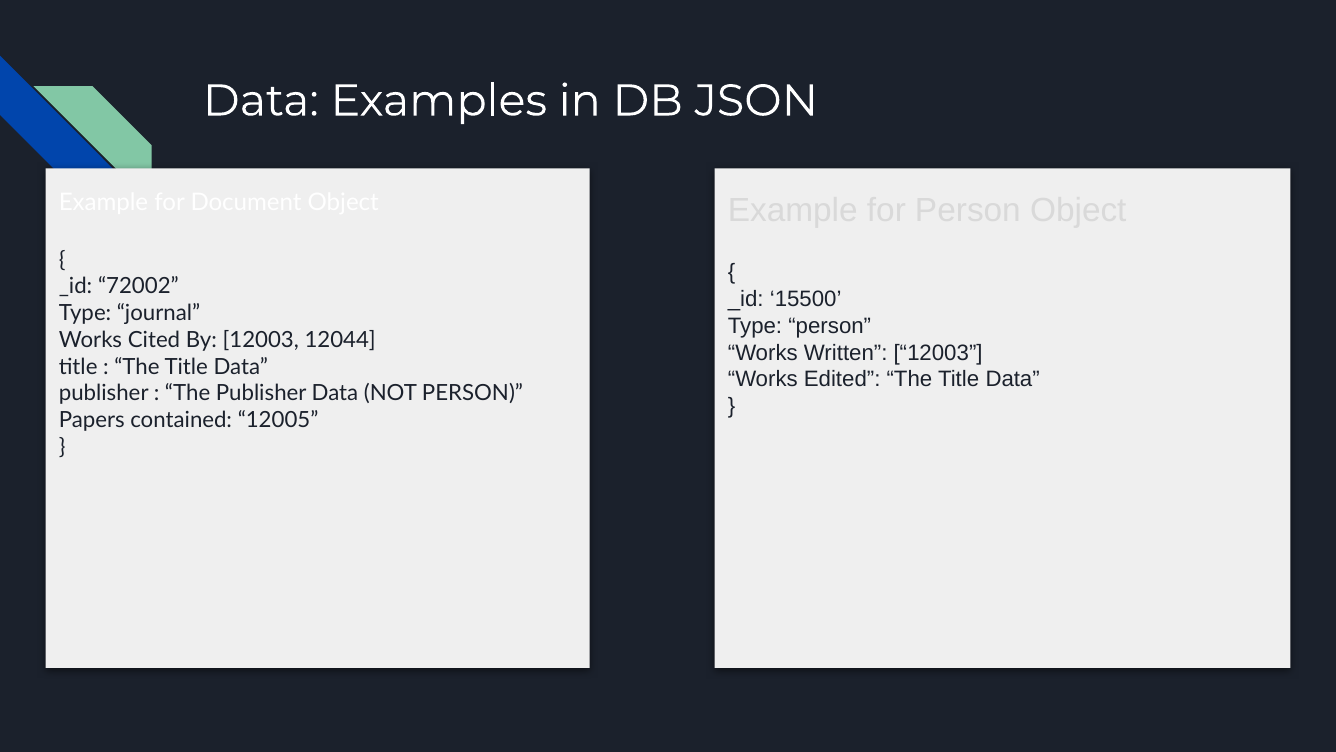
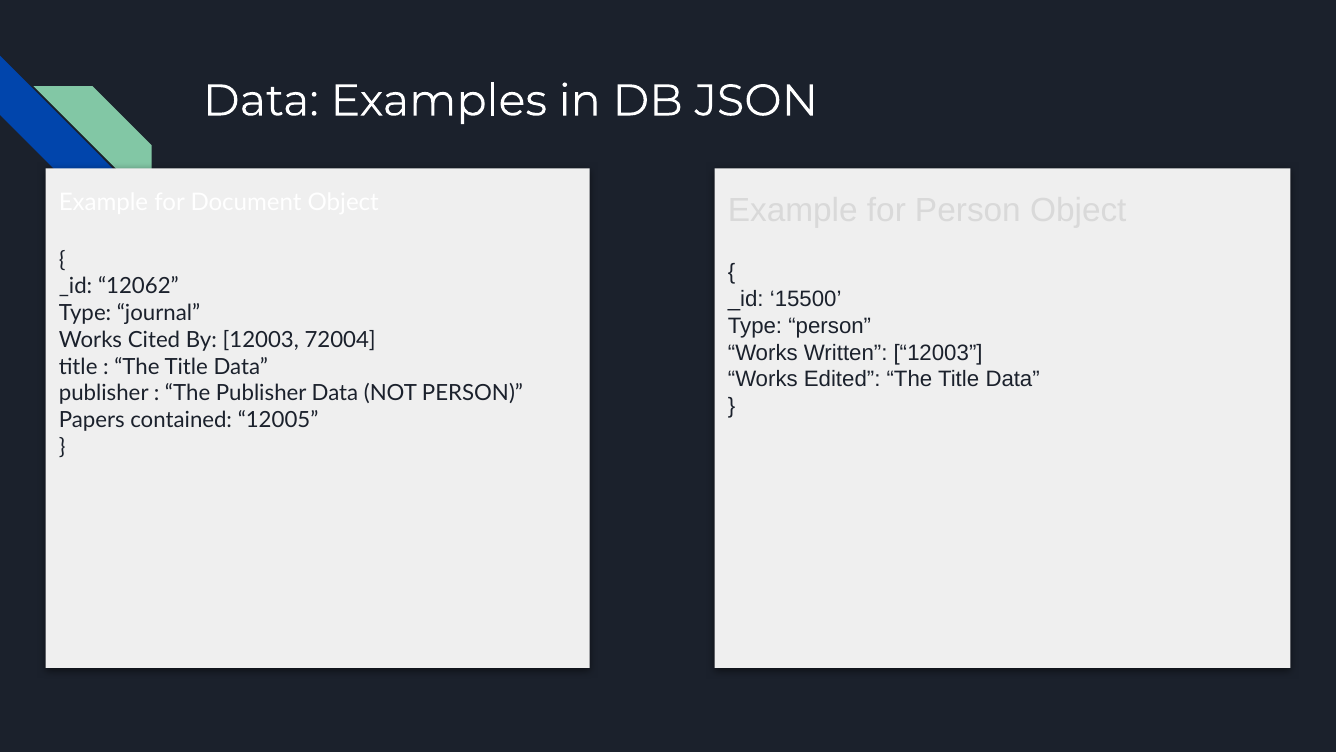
72002: 72002 -> 12062 (138, 286)
12044: 12044 -> 72004 (340, 340)
